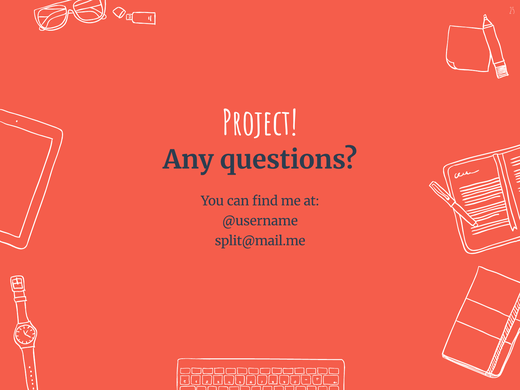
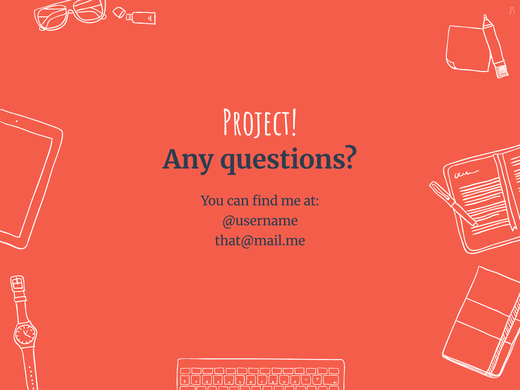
split@mail.me: split@mail.me -> that@mail.me (260, 241)
